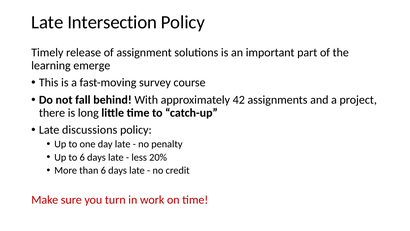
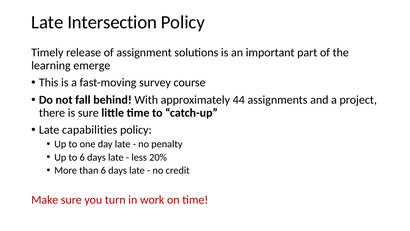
42: 42 -> 44 (239, 100)
is long: long -> sure (88, 113)
discussions: discussions -> capabilities (90, 130)
